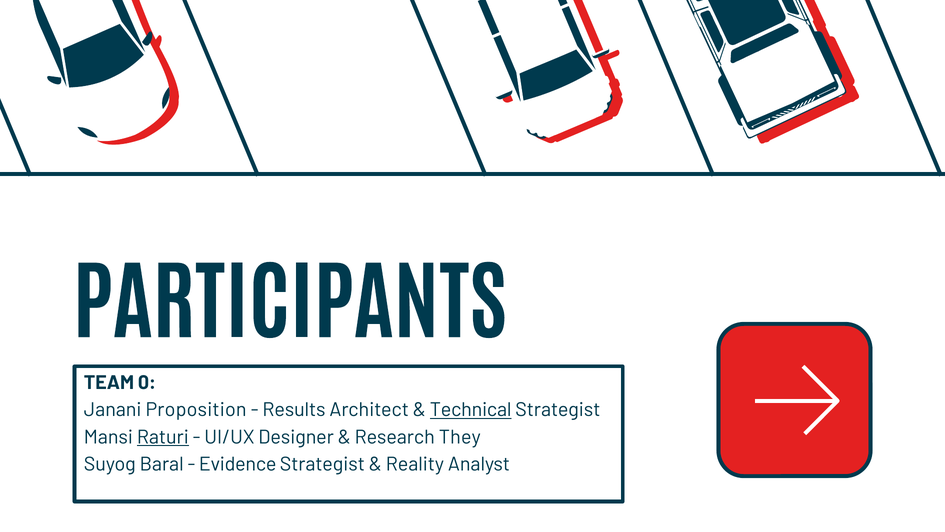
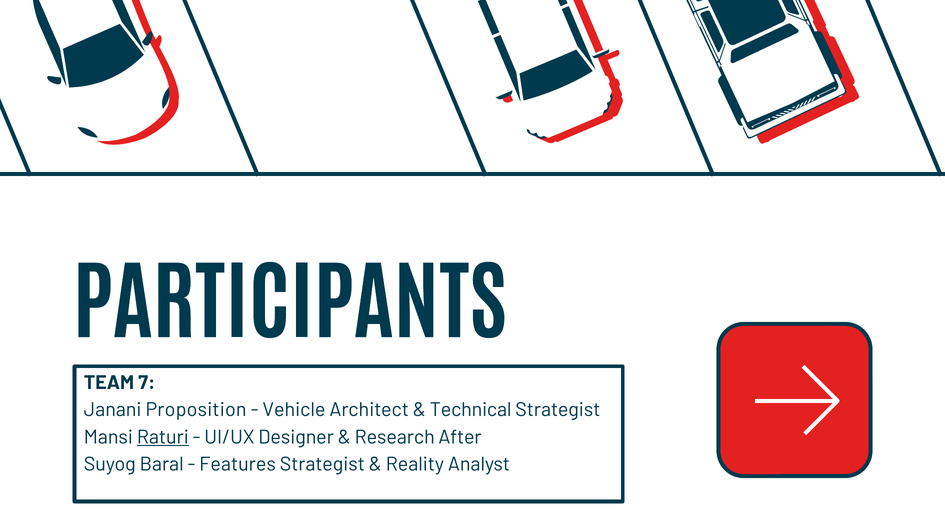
0: 0 -> 7 (147, 382)
Results: Results -> Vehicle (294, 410)
Technical underline: present -> none (471, 410)
They: They -> After (460, 437)
Evidence: Evidence -> Features (238, 464)
